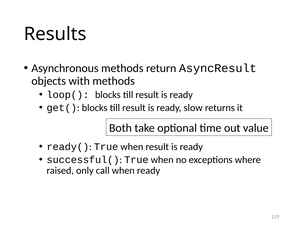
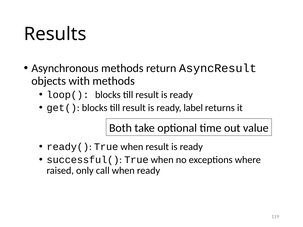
slow: slow -> label (193, 108)
